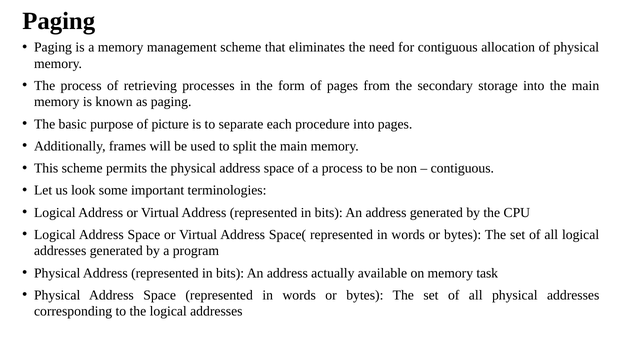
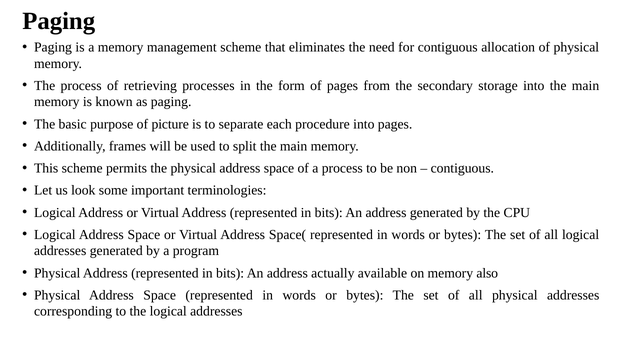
task: task -> also (487, 273)
